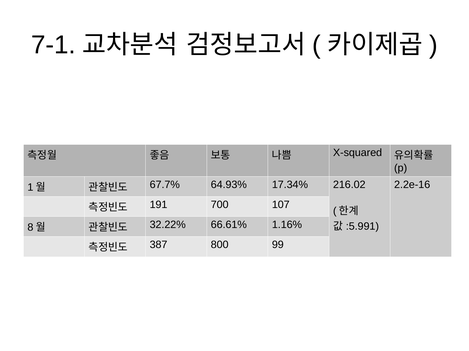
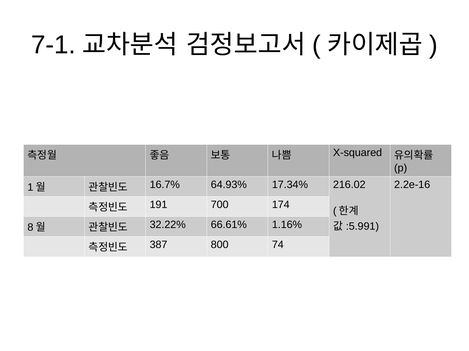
67.7%: 67.7% -> 16.7% (165, 185)
107: 107 -> 174 (281, 205)
99: 99 -> 74 (278, 245)
